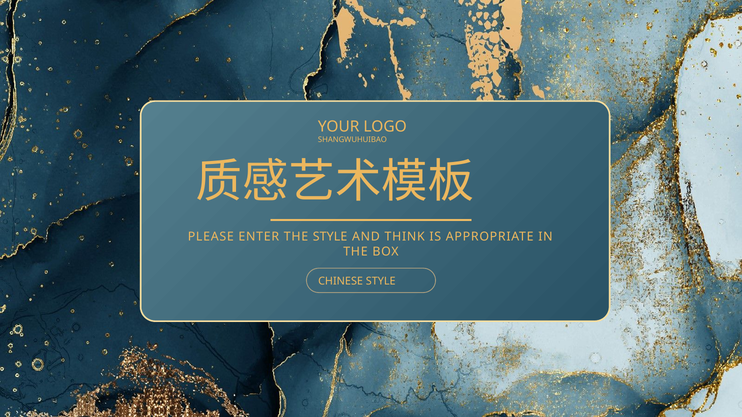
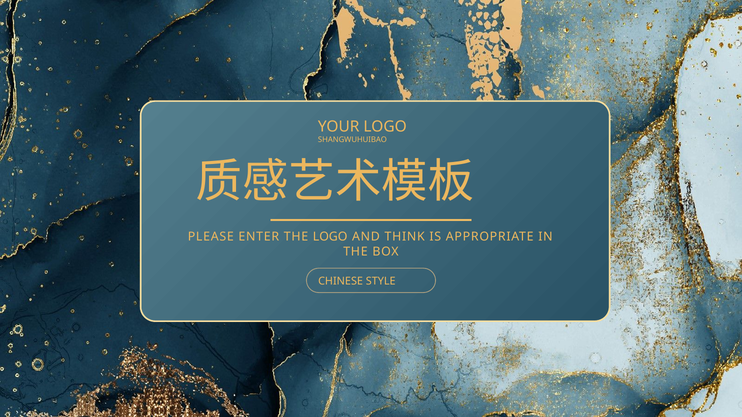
THE STYLE: STYLE -> LOGO (330, 237)
